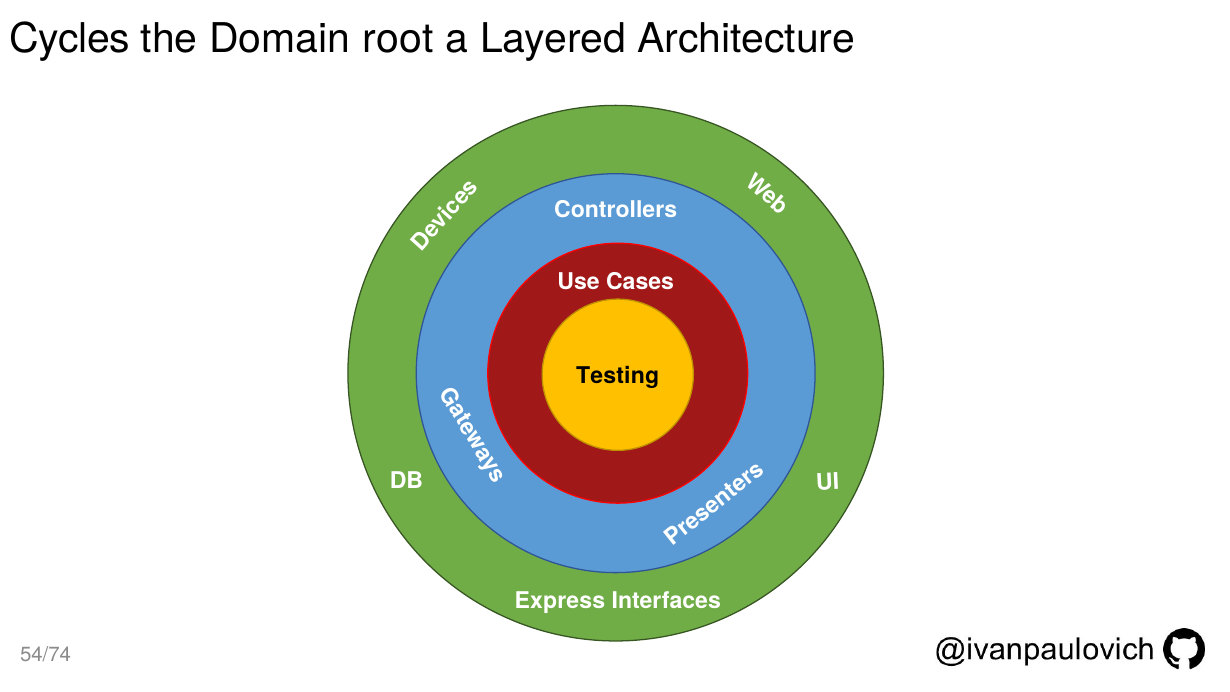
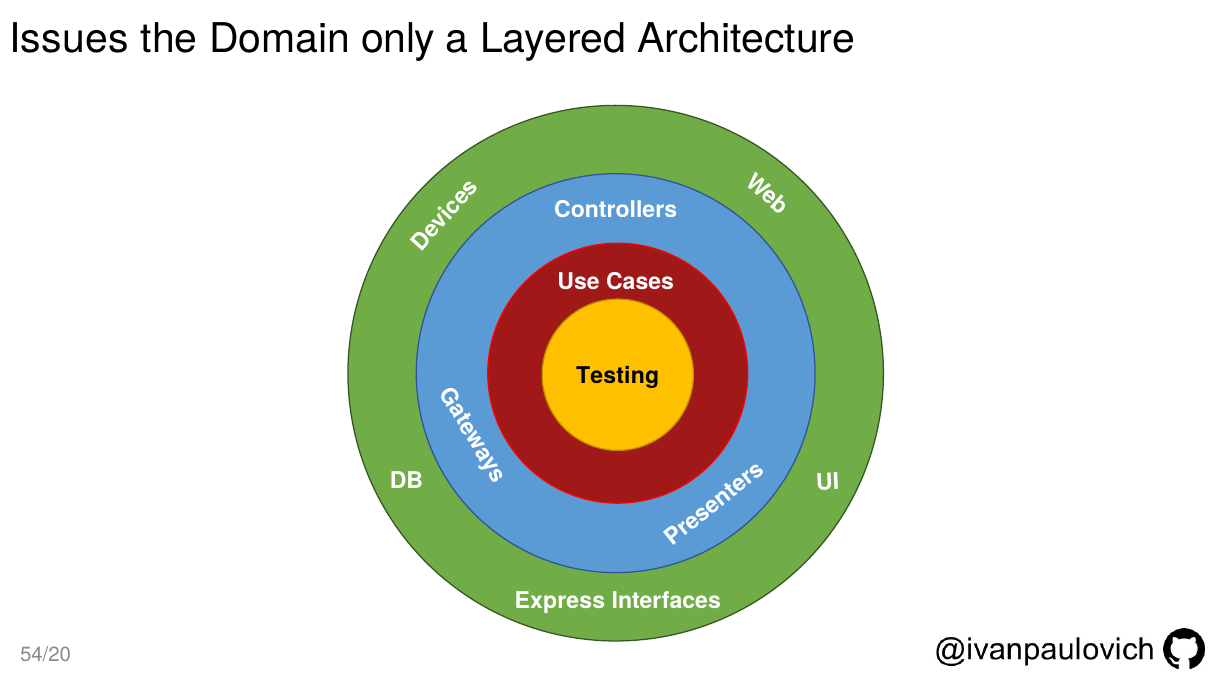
Cycles: Cycles -> Issues (69, 39)
root: root -> only (398, 39)
54/74: 54/74 -> 54/20 (46, 655)
